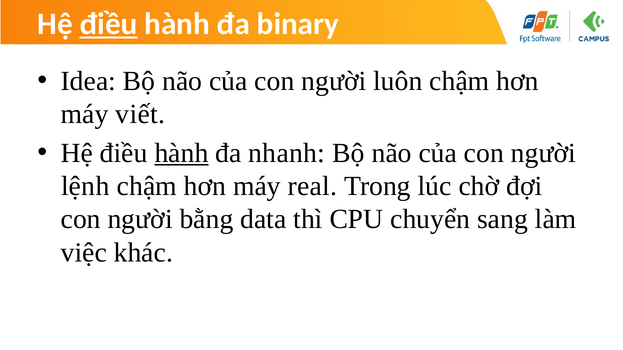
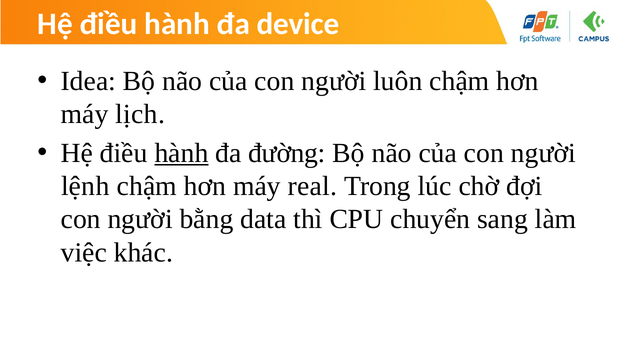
điều underline: present -> none (109, 24)
binary: binary -> device (298, 24)
viết: viết -> lịch (140, 114)
nhanh: nhanh -> đường (287, 153)
